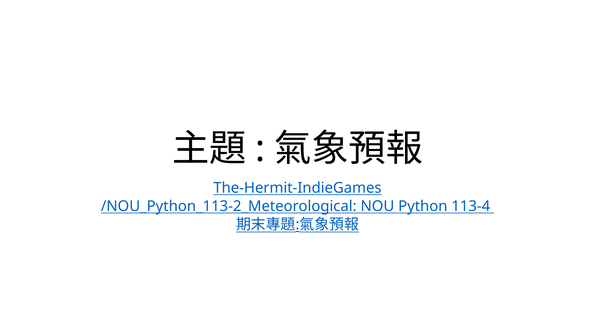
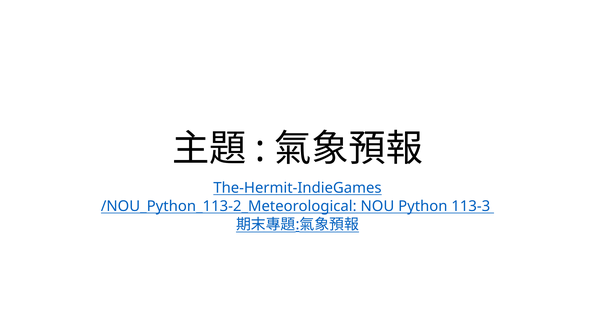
113-4: 113-4 -> 113-3 (471, 206)
